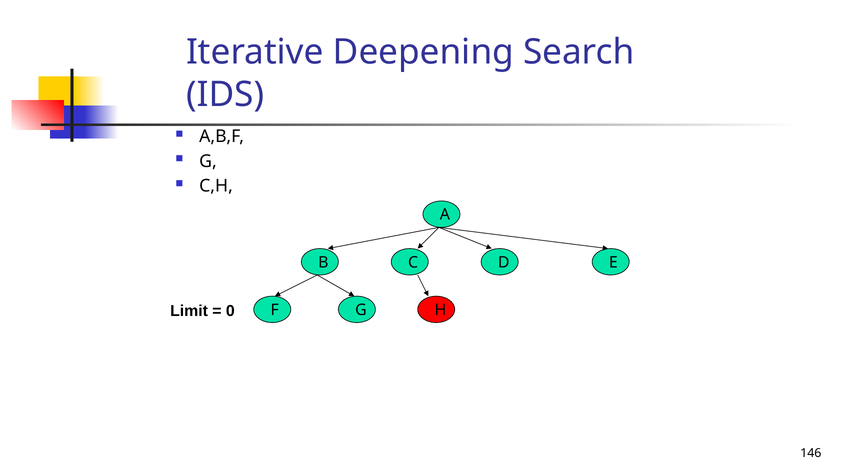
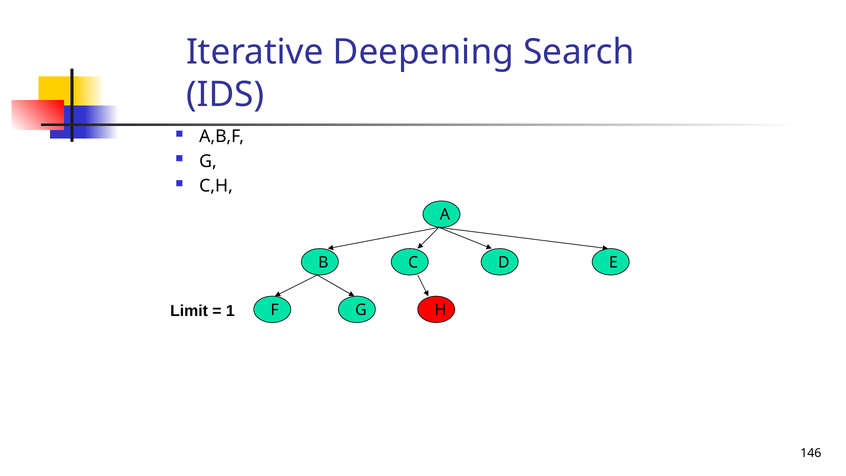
0: 0 -> 1 (230, 311)
